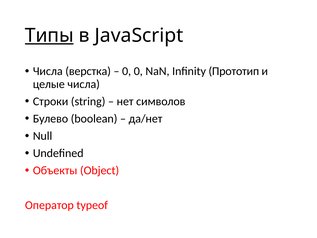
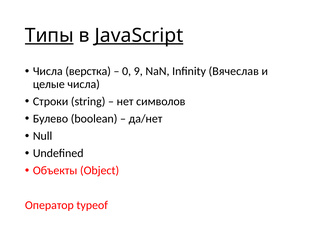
JavaScript underline: none -> present (139, 36)
0 0: 0 -> 9 (138, 71)
Прототип: Прототип -> Вячеслав (234, 71)
